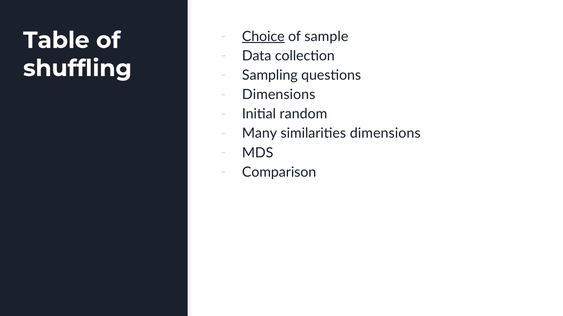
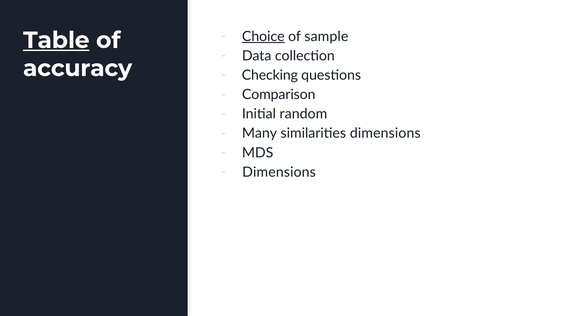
Table underline: none -> present (56, 40)
shuffling: shuffling -> accuracy (78, 68)
Sampling: Sampling -> Checking (270, 75)
Dimensions: Dimensions -> Comparison (279, 95)
Comparison: Comparison -> Dimensions (279, 172)
